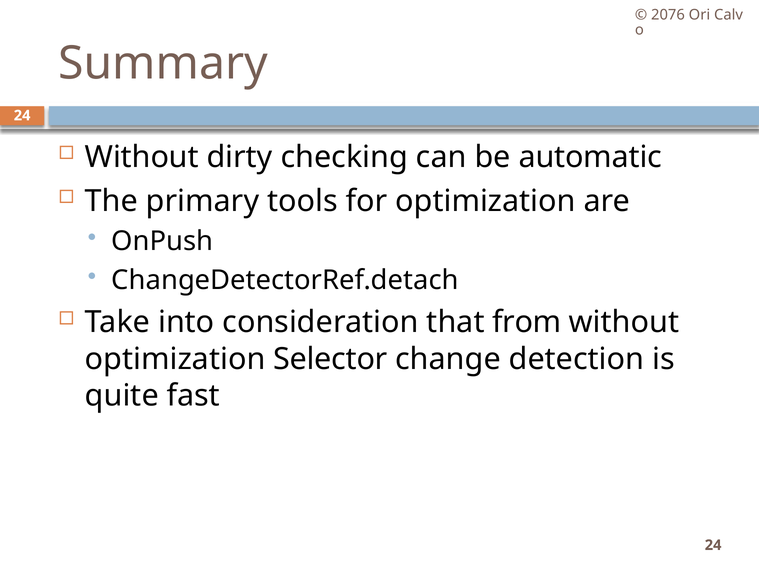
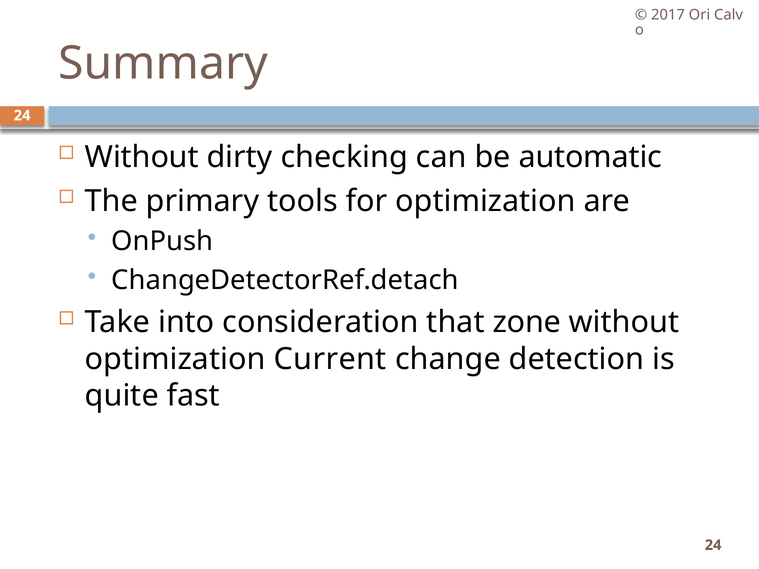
2076: 2076 -> 2017 (668, 15)
from: from -> zone (527, 323)
Selector: Selector -> Current (330, 359)
